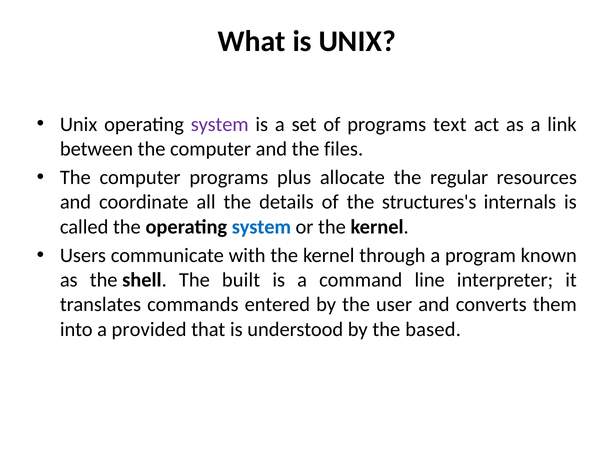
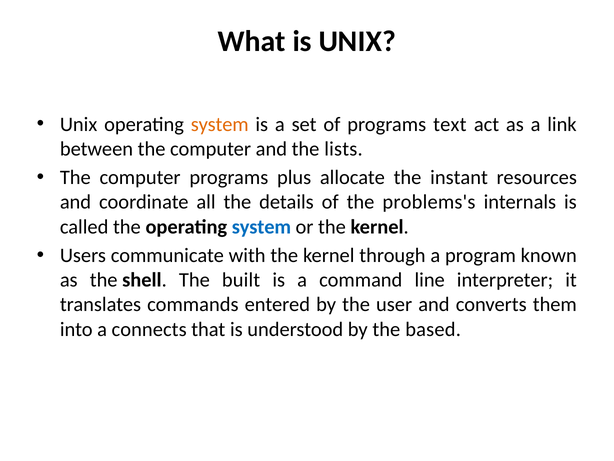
system colour: purple -> orange (220, 124)
files: files -> lists (344, 149)
regular: regular -> instant (459, 177)
structures's: structures's -> problems's (429, 202)
provided: provided -> connects (149, 329)
